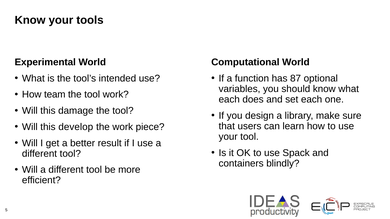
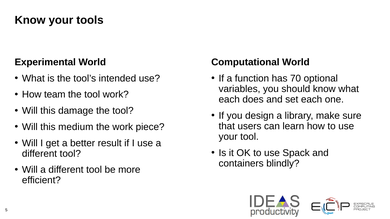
87: 87 -> 70 (296, 79)
develop: develop -> medium (76, 127)
